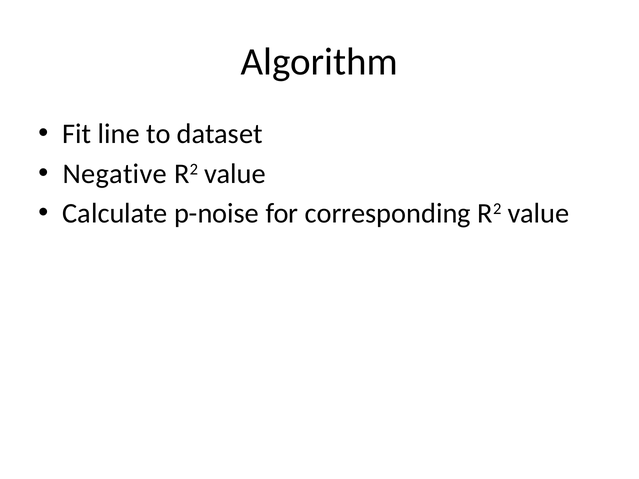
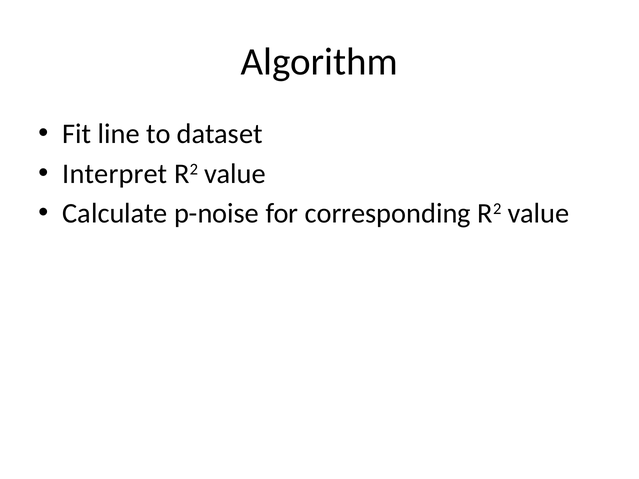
Negative: Negative -> Interpret (115, 174)
